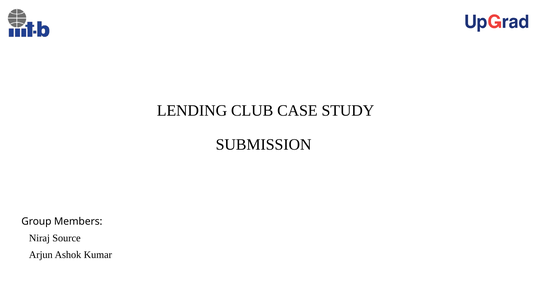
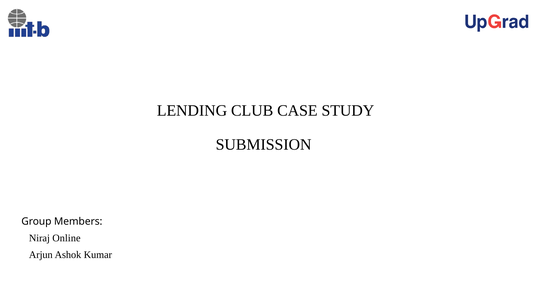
Source: Source -> Online (66, 238)
